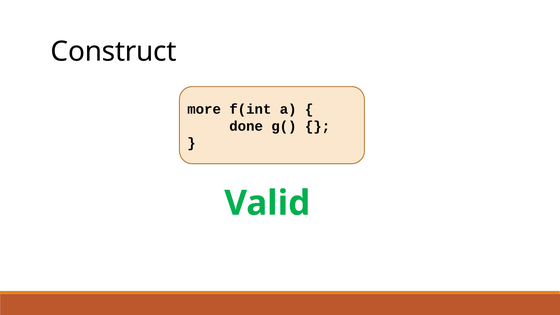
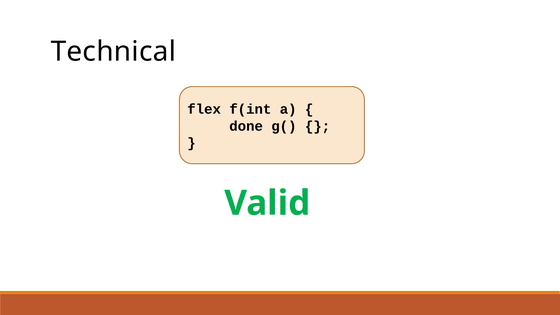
Construct: Construct -> Technical (113, 51)
more: more -> flex (204, 109)
